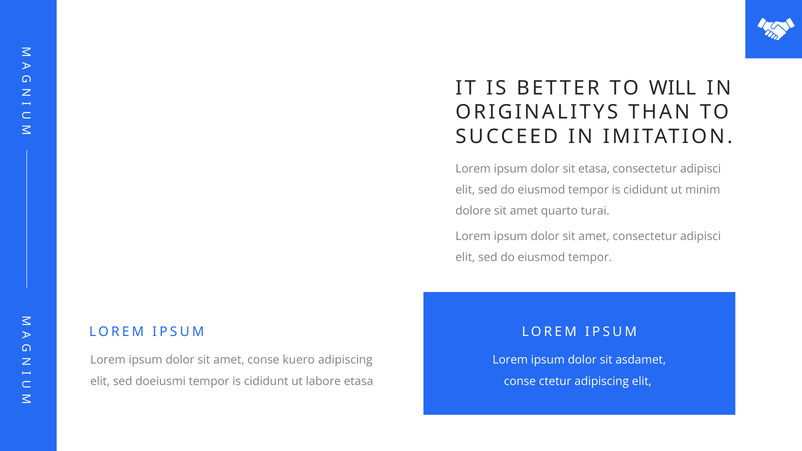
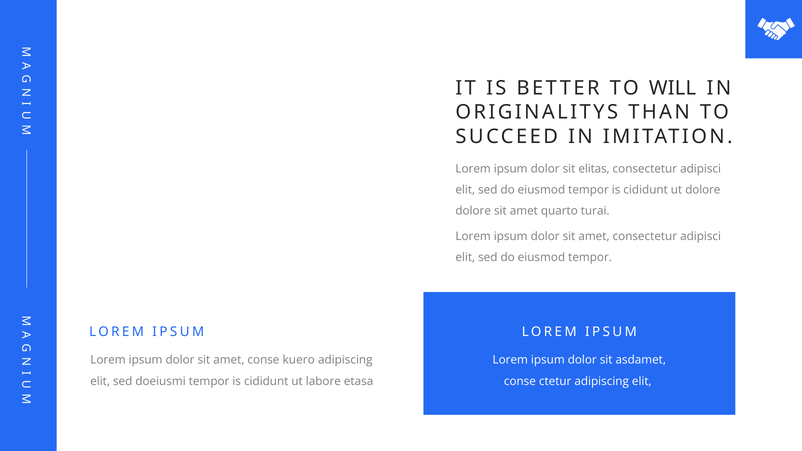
sit etasa: etasa -> elitas (594, 169)
ut minim: minim -> dolore (703, 190)
